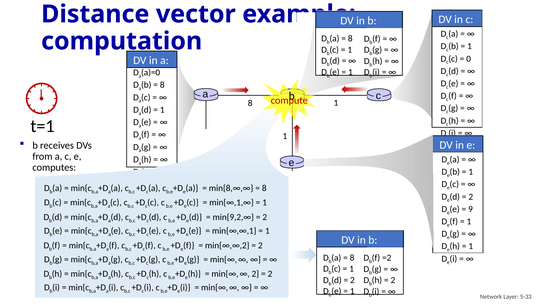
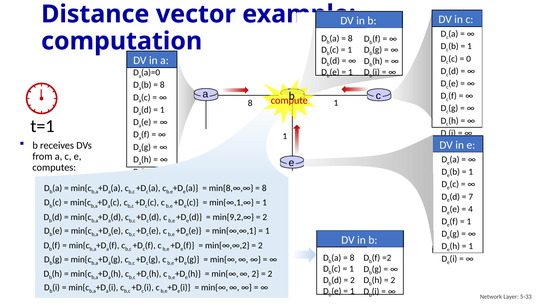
2: 2 -> 7 (471, 197)
9: 9 -> 4 (471, 209)
